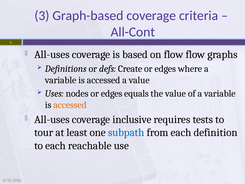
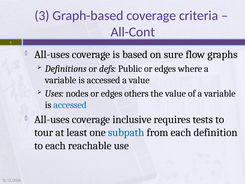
on flow: flow -> sure (174, 55)
Create: Create -> Public (130, 69)
equals: equals -> others (136, 93)
accessed colour: orange -> blue (70, 105)
